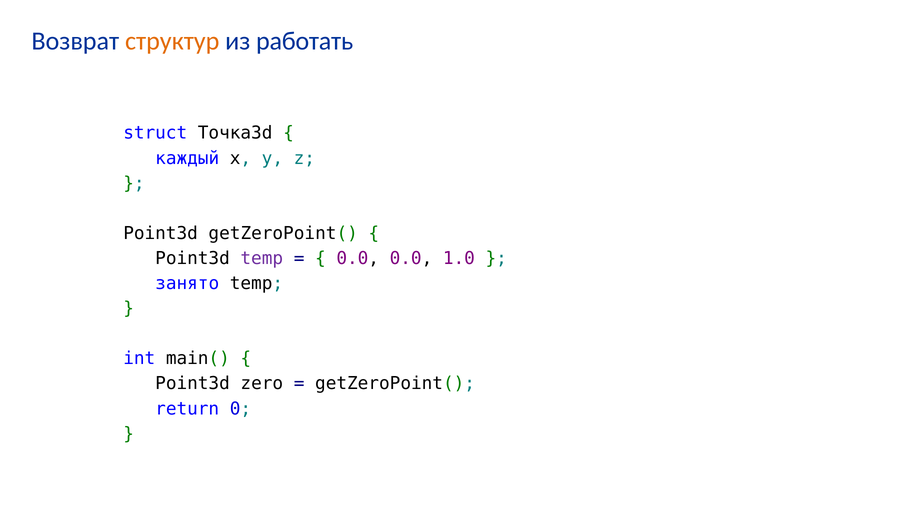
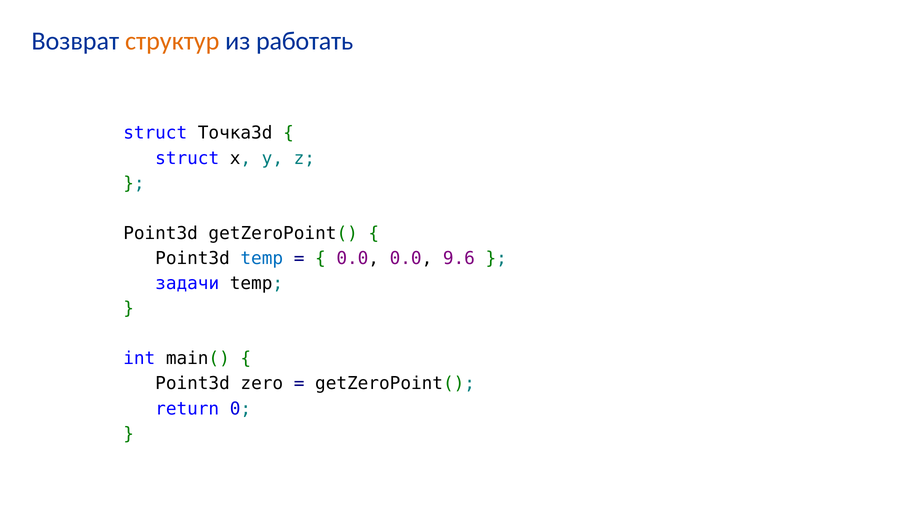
каждый: каждый -> struct (187, 158)
temp colour: purple -> blue (262, 258)
1.0: 1.0 -> 9.6 (459, 258)
занято: занято -> задачи (187, 283)
